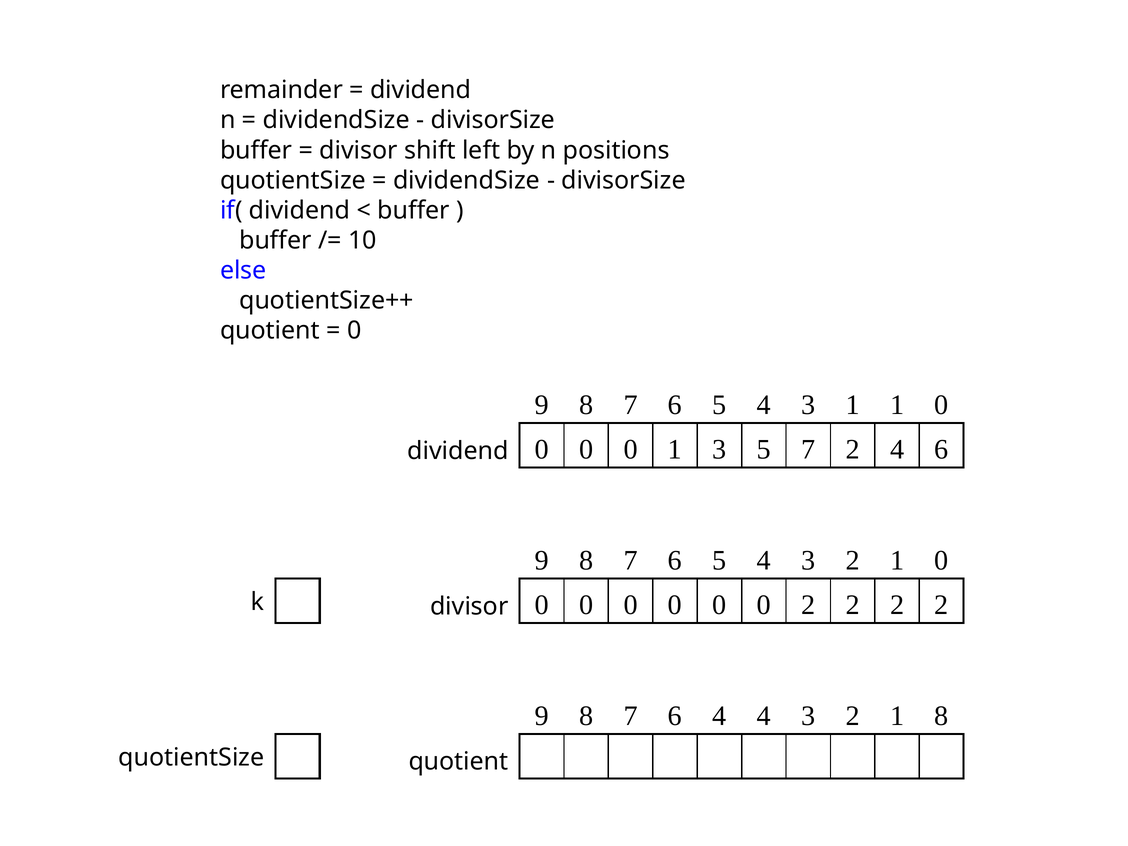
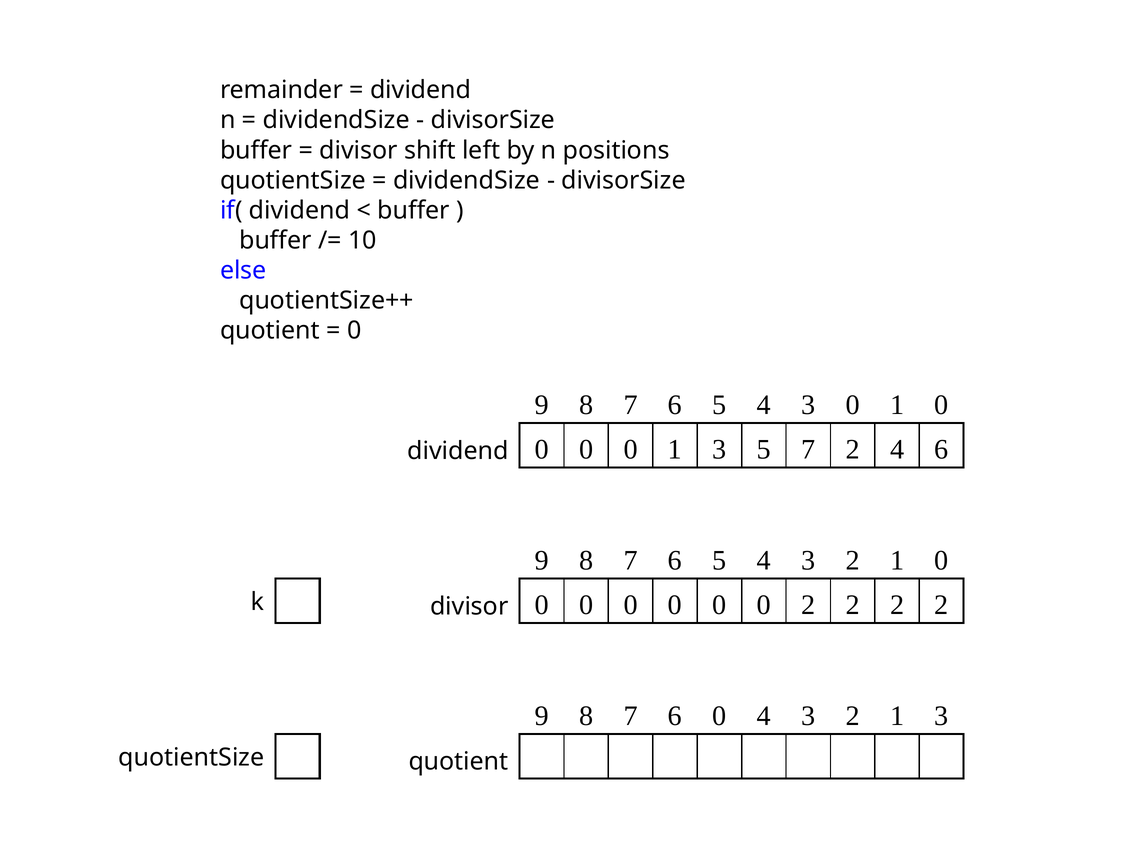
3 1: 1 -> 0 (853, 405)
6 4: 4 -> 0 (719, 716)
2 1 8: 8 -> 3 (941, 716)
